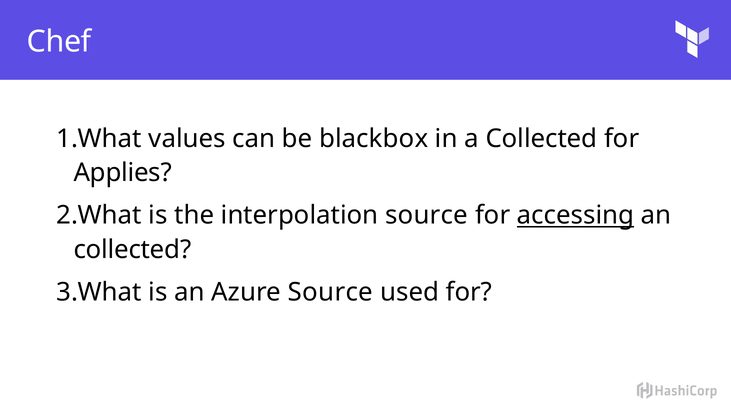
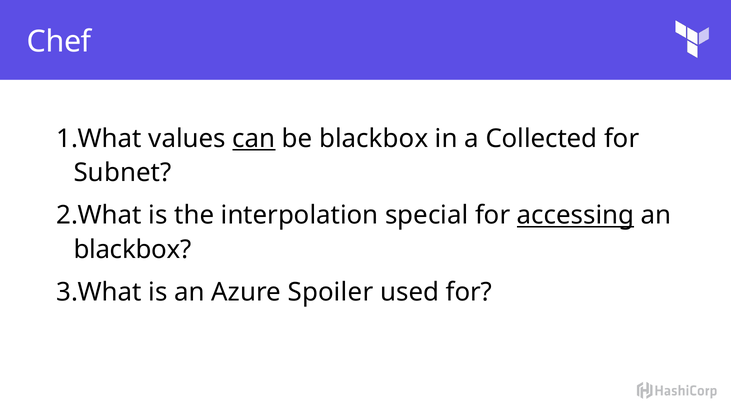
can underline: none -> present (254, 139)
Applies: Applies -> Subnet (123, 173)
interpolation source: source -> special (427, 216)
collected: collected -> blackbox (133, 250)
Azure Source: Source -> Spoiler (330, 292)
